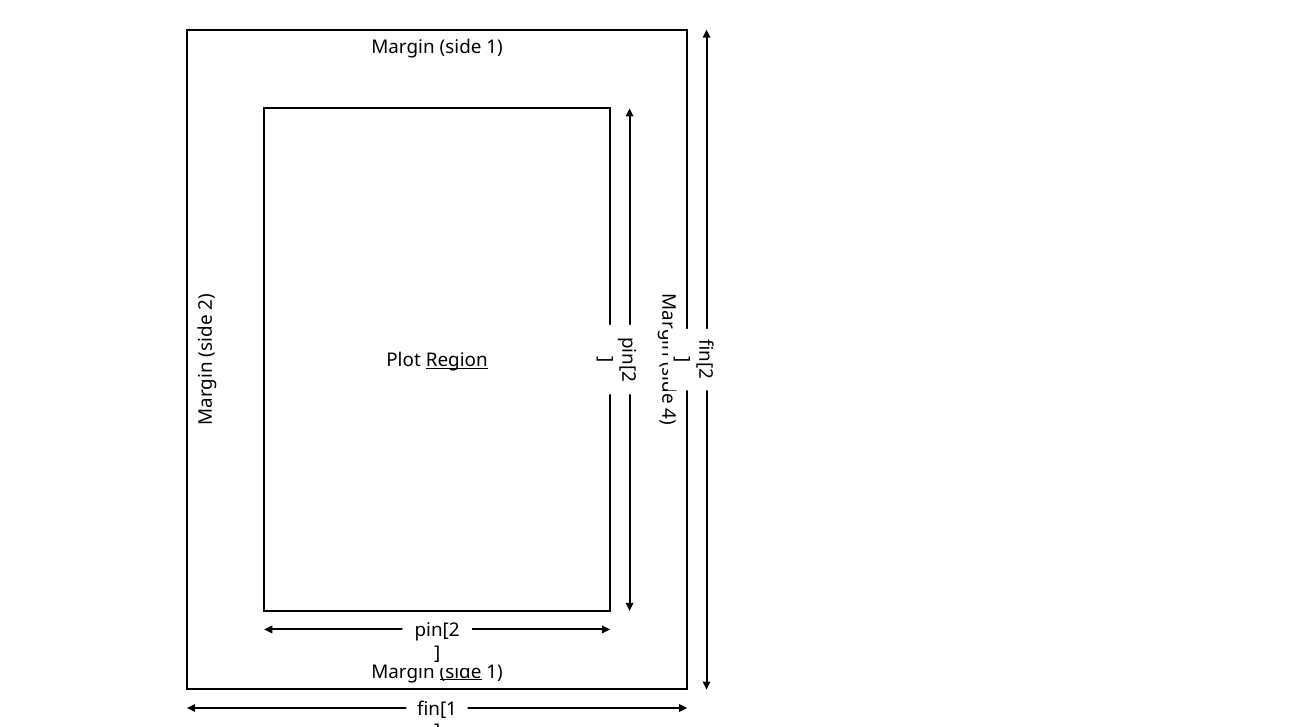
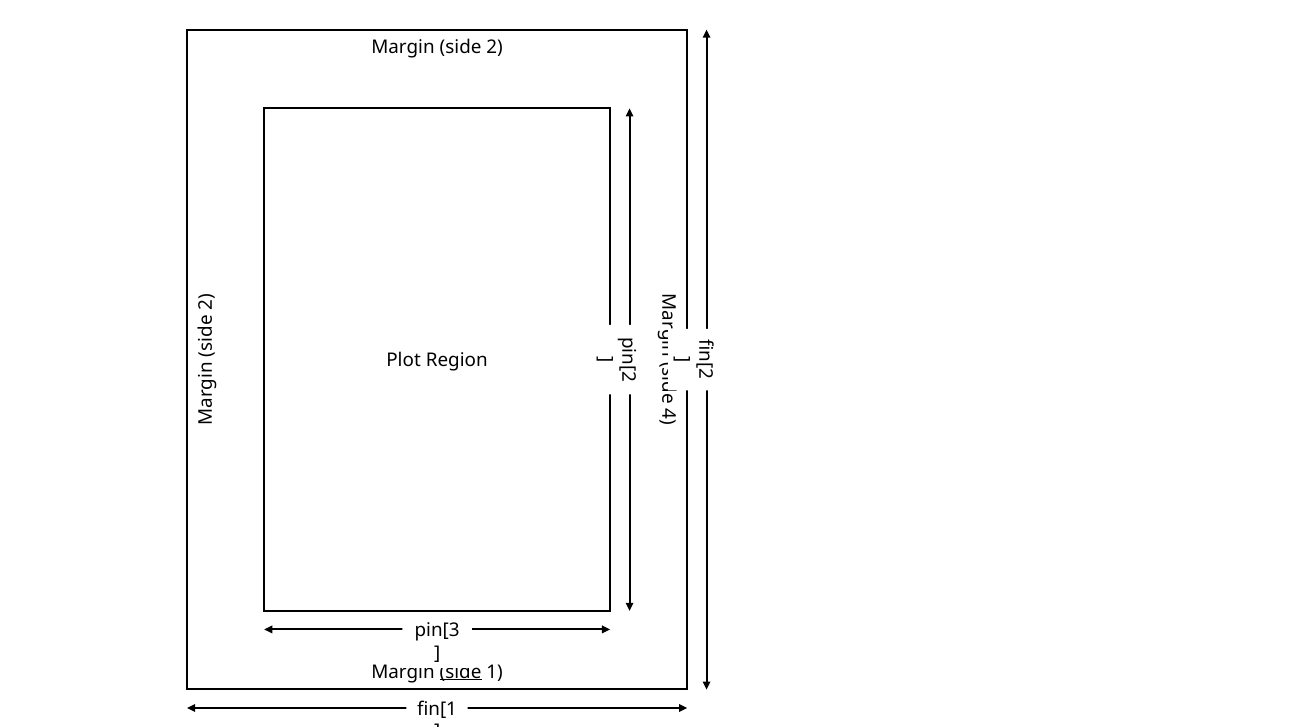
1: 1 -> 2 (495, 47)
Region underline: present -> none (457, 361)
pin[2: pin[2 -> pin[3 (437, 630)
